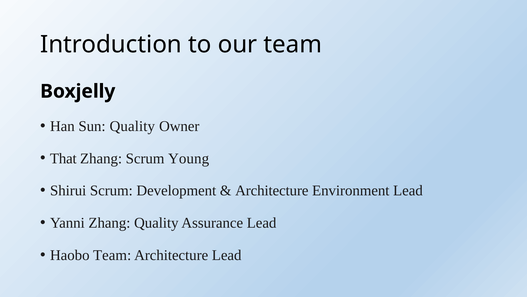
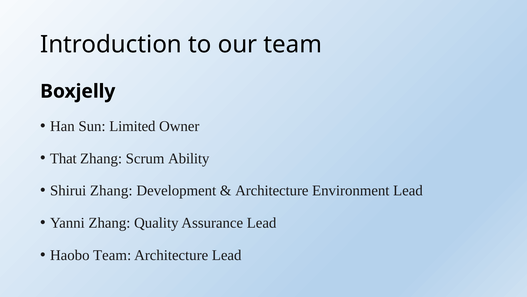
Sun Quality: Quality -> Limited (132, 126)
Young: Young -> Ability (189, 158)
Shirui Scrum: Scrum -> Zhang (111, 190)
